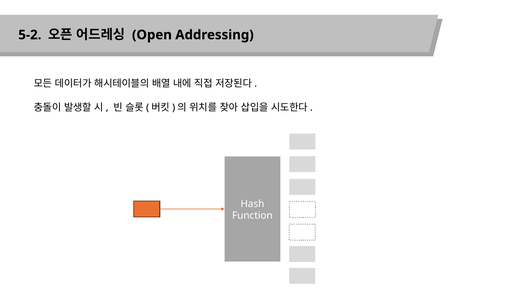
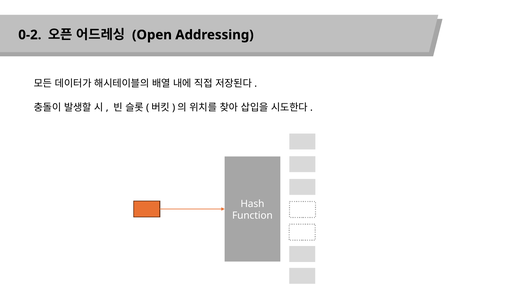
5-2: 5-2 -> 0-2 (30, 35)
